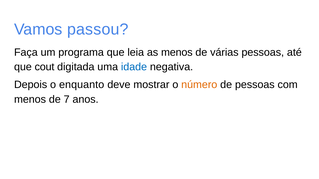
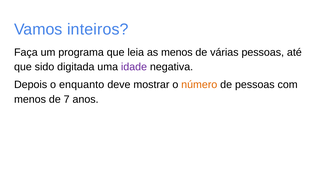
passou: passou -> inteiros (98, 29)
cout: cout -> sido (44, 67)
idade colour: blue -> purple (134, 67)
